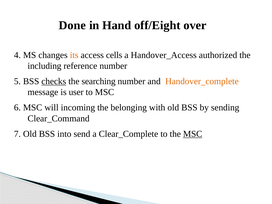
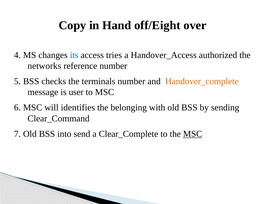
Done: Done -> Copy (72, 25)
its colour: orange -> blue (74, 55)
cells: cells -> tries (114, 55)
including: including -> networks (44, 66)
checks underline: present -> none (54, 81)
searching: searching -> terminals (99, 81)
incoming: incoming -> identifies (78, 108)
